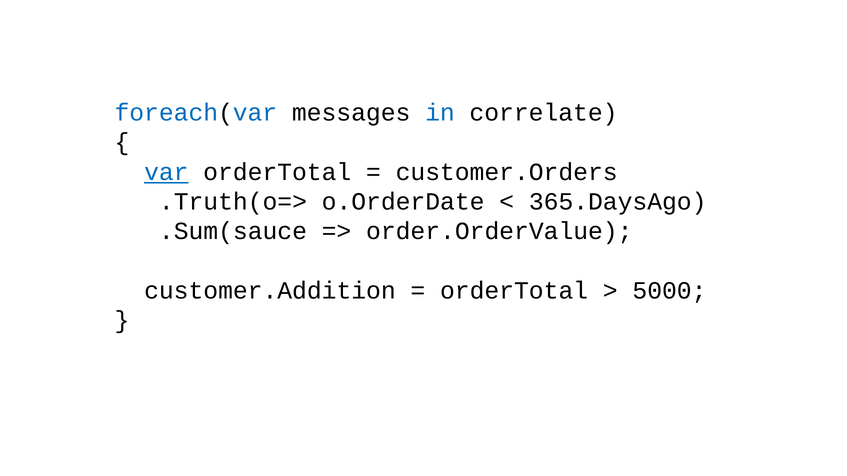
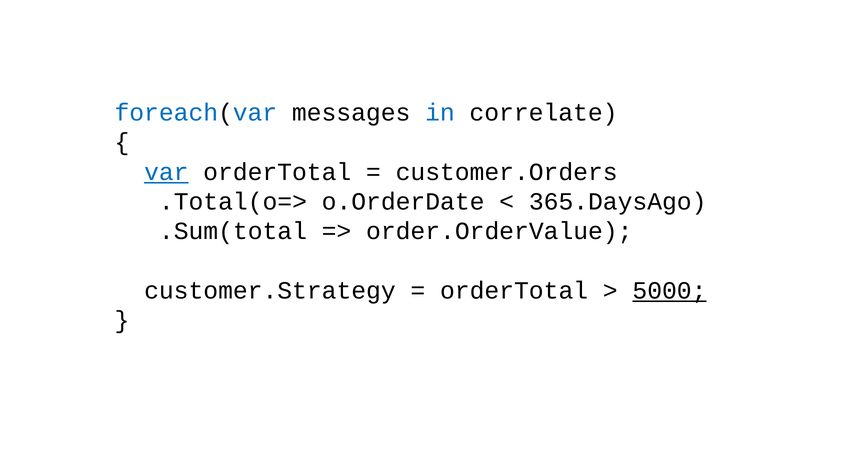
.Truth(o=>: .Truth(o=> -> .Total(o=> (233, 202)
.Sum(sauce: .Sum(sauce -> .Sum(total (233, 231)
customer.Addition: customer.Addition -> customer.Strategy (270, 291)
5000 underline: none -> present (669, 291)
